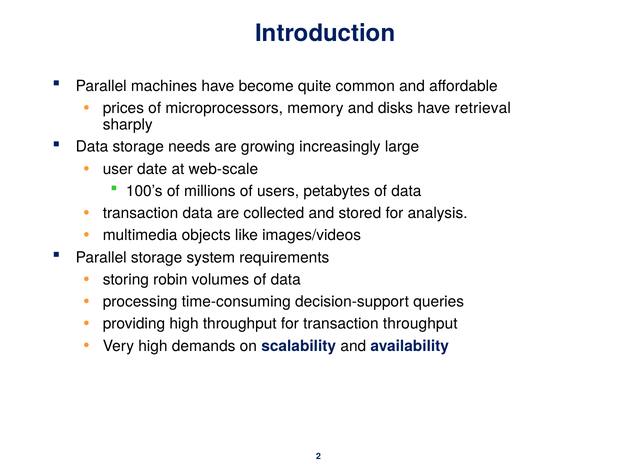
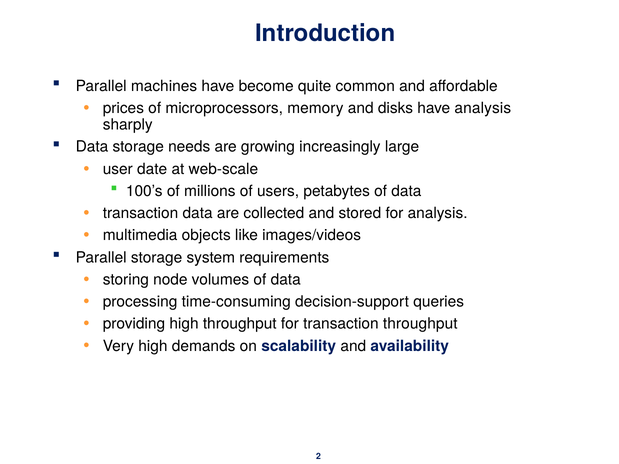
have retrieval: retrieval -> analysis (483, 108)
robin: robin -> node (170, 280)
